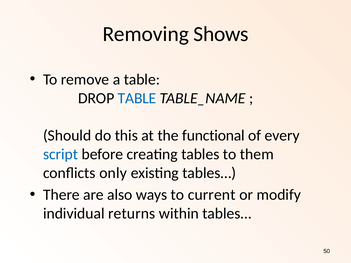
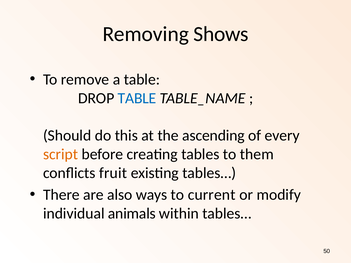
functional: functional -> ascending (213, 136)
script colour: blue -> orange (61, 154)
only: only -> fruit (113, 173)
returns: returns -> animals (132, 214)
